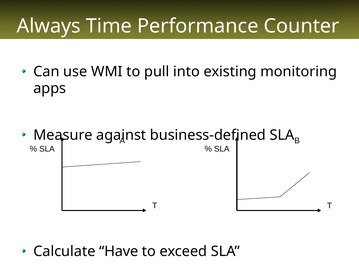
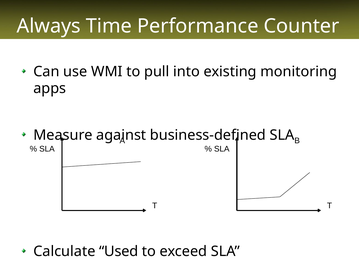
Have: Have -> Used (119, 252)
